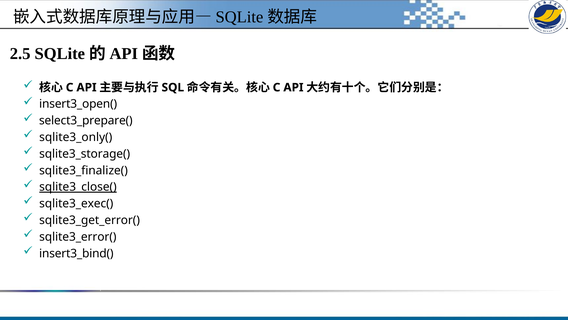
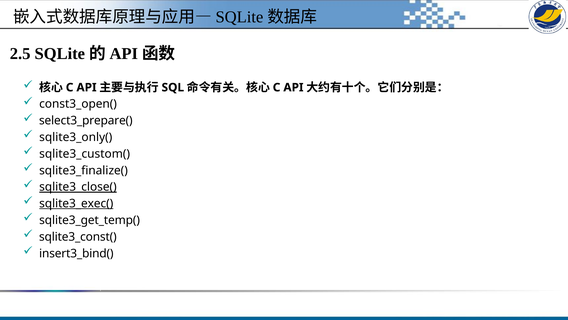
insert3_open(: insert3_open( -> const3_open( (78, 104)
sqlite3_storage(: sqlite3_storage( -> sqlite3_custom( (85, 154)
sqlite3_exec( underline: none -> present (76, 203)
sqlite3_get_error(: sqlite3_get_error( -> sqlite3_get_temp( (90, 220)
sqlite3_error(: sqlite3_error( -> sqlite3_const( (78, 236)
